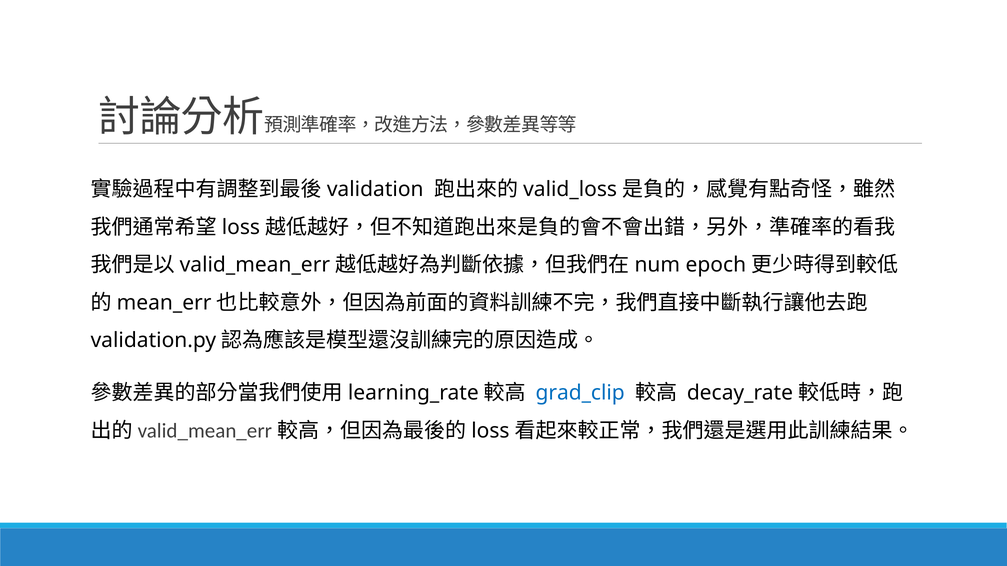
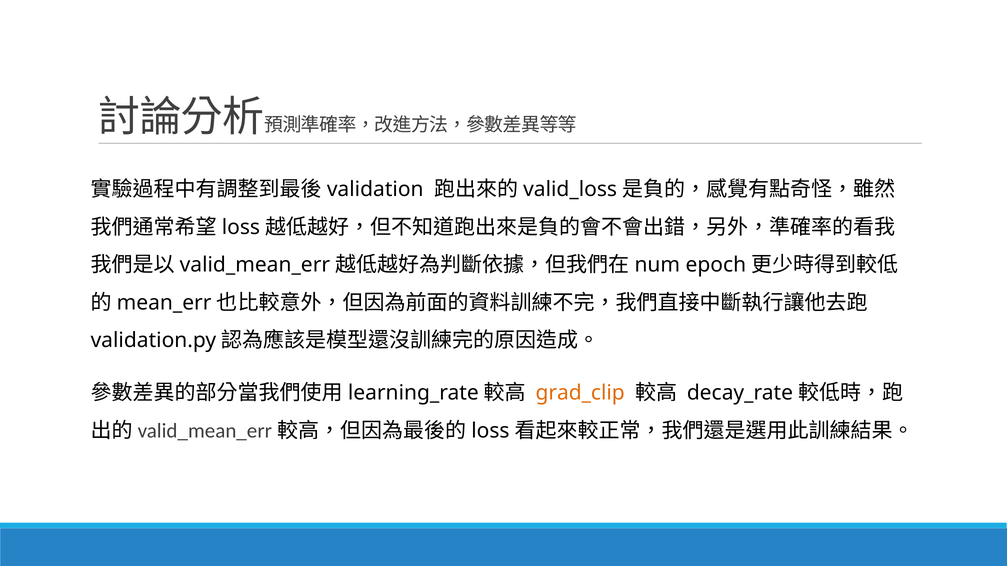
grad_clip colour: blue -> orange (580, 393)
